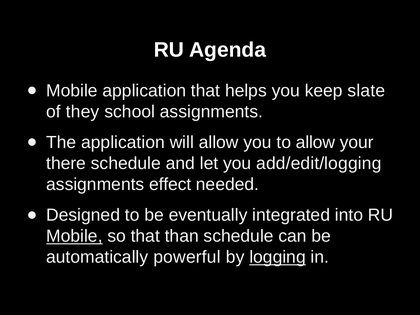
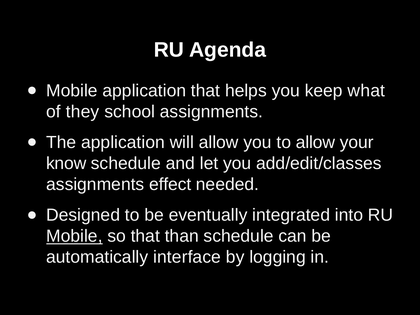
slate: slate -> what (366, 91)
there: there -> know (66, 163)
add/edit/logging: add/edit/logging -> add/edit/classes (319, 163)
powerful: powerful -> interface (187, 257)
logging underline: present -> none (278, 257)
